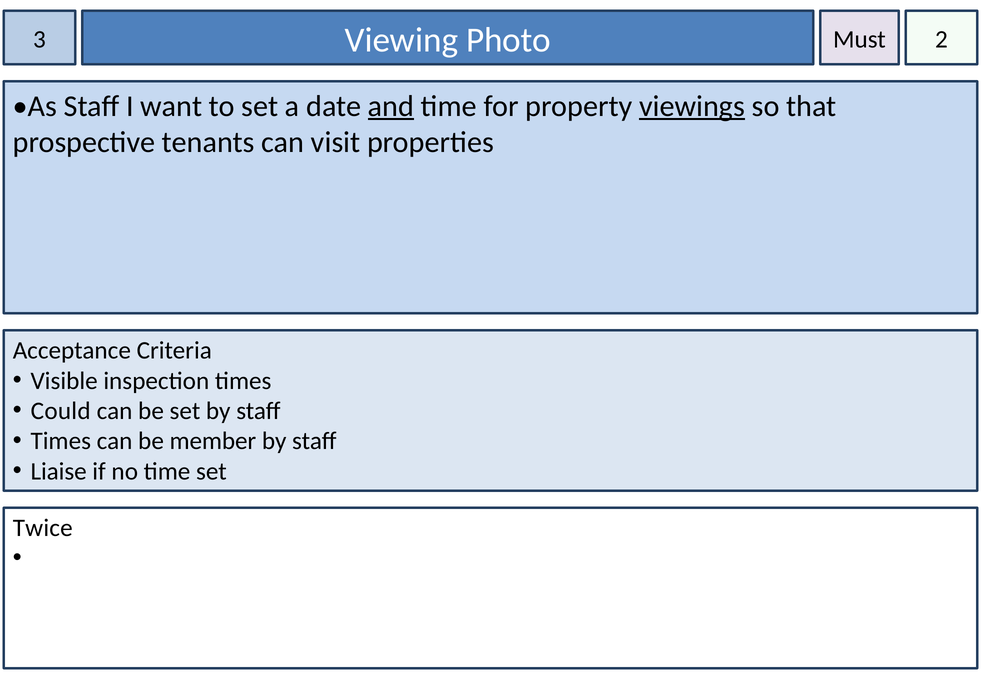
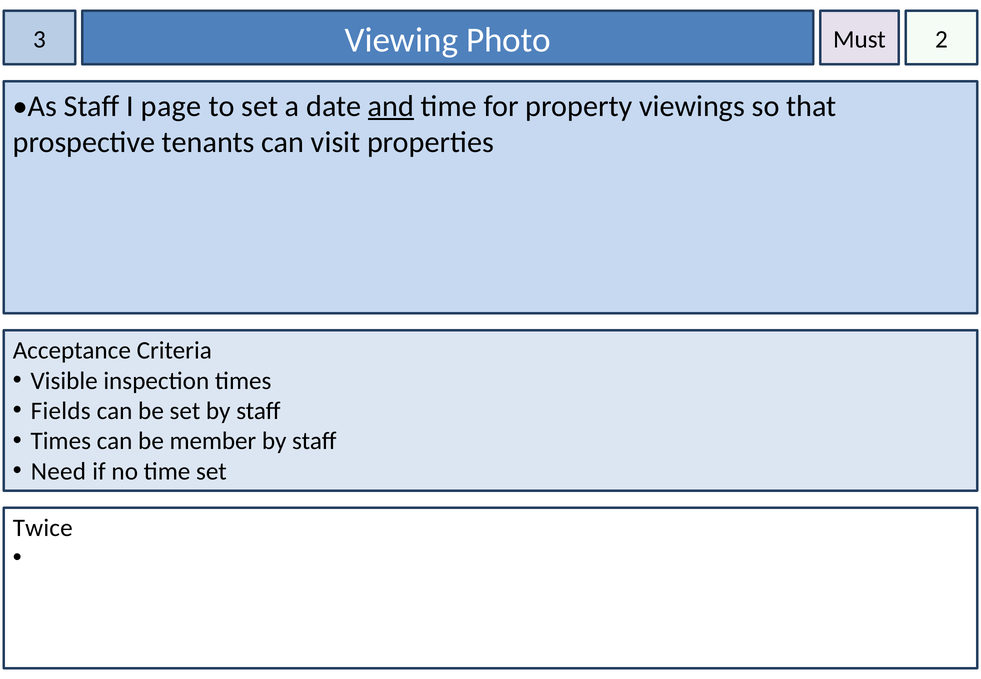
want: want -> page (171, 106)
viewings underline: present -> none (692, 106)
Could: Could -> Fields (61, 411)
Liaise: Liaise -> Need (58, 471)
